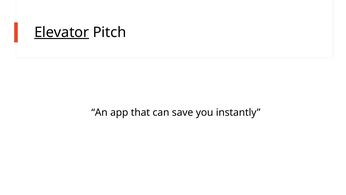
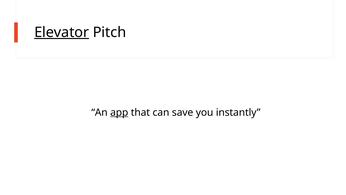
app underline: none -> present (119, 112)
